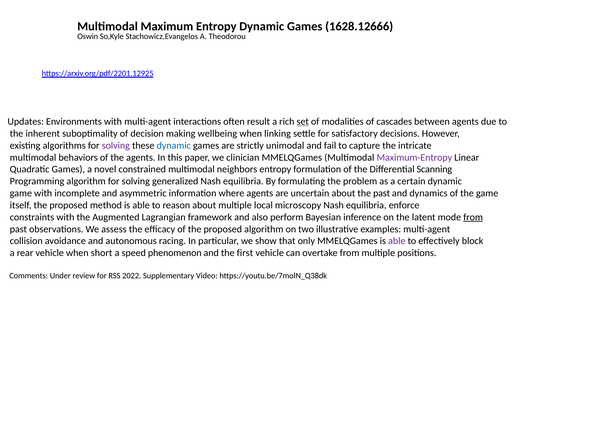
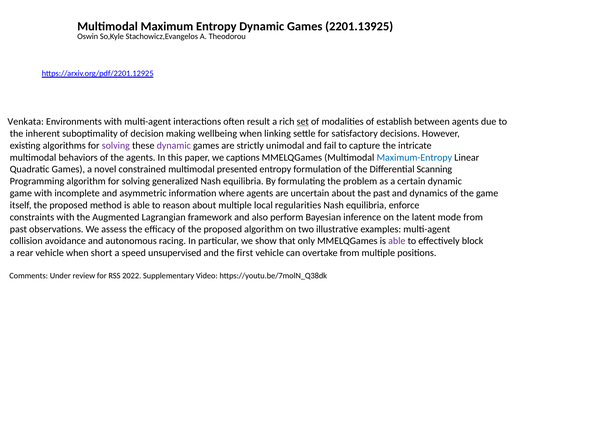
1628.12666: 1628.12666 -> 2201.13925 (359, 26)
Updates: Updates -> Venkata (26, 122)
cascades: cascades -> establish (394, 122)
dynamic colour: blue -> purple (174, 146)
clinician: clinician -> captions (243, 158)
Maximum-Entropy colour: purple -> blue (414, 158)
neighbors: neighbors -> presented (237, 170)
microscopy: microscopy -> regularities (298, 205)
from underline: present -> none (473, 217)
phenomenon: phenomenon -> unsupervised (175, 253)
